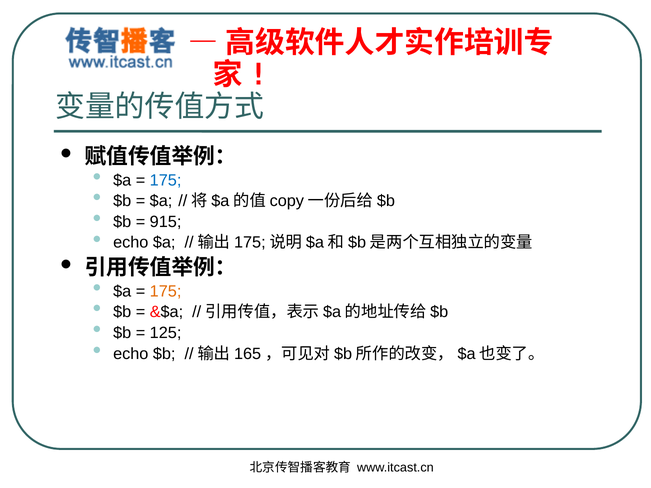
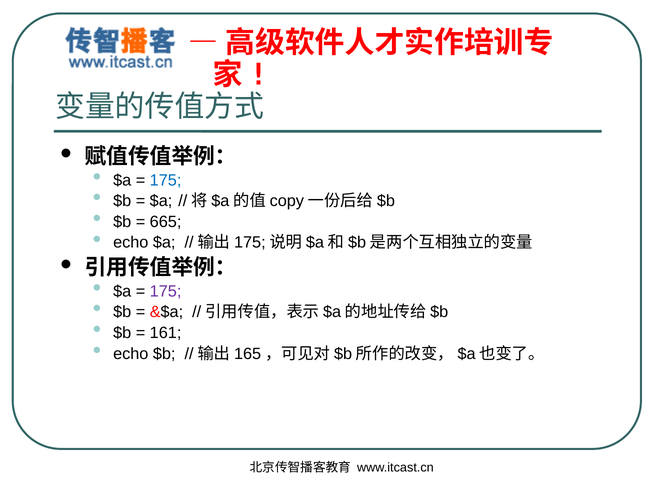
915: 915 -> 665 (166, 222)
175 colour: orange -> purple (166, 291)
125: 125 -> 161 (166, 333)
